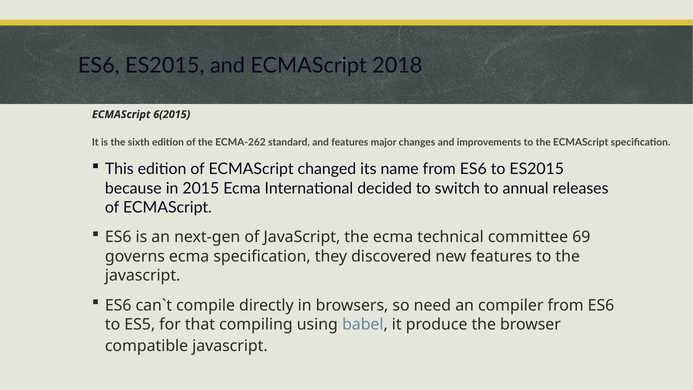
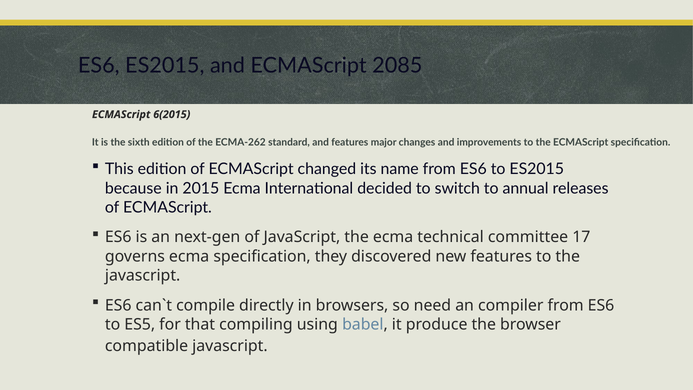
2018: 2018 -> 2085 (397, 65)
69: 69 -> 17 (581, 237)
